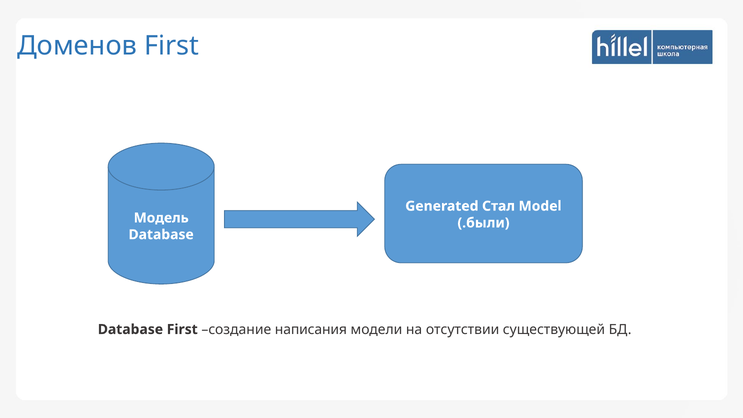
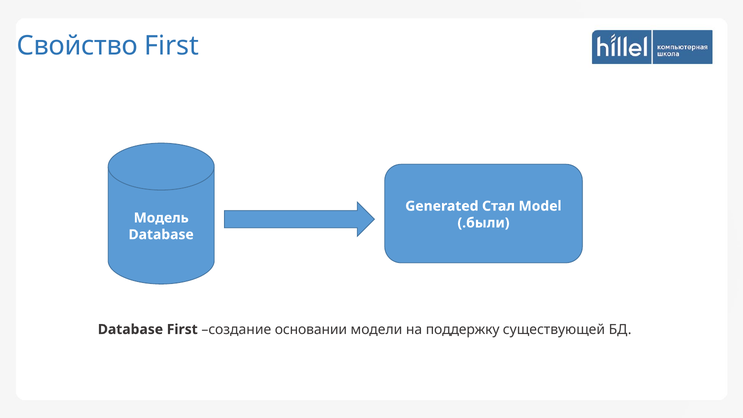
Доменов: Доменов -> Свойство (77, 46)
написания: написания -> основании (311, 329)
отсутствии: отсутствии -> поддержку (463, 329)
